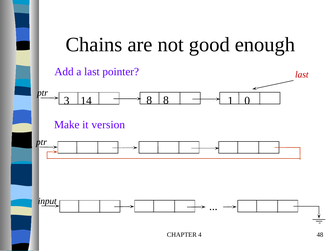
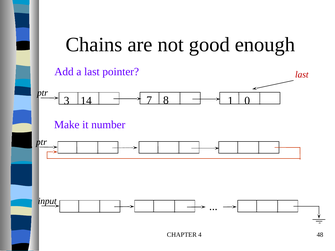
14 8: 8 -> 7 (149, 100)
version: version -> number (108, 125)
